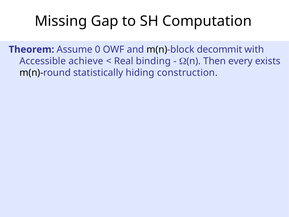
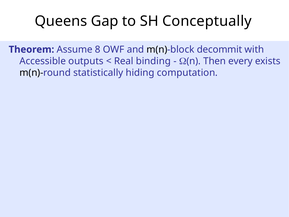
Missing: Missing -> Queens (61, 21)
Computation: Computation -> Conceptually (207, 21)
0: 0 -> 8 (98, 49)
achieve: achieve -> outputs (86, 61)
construction: construction -> computation (187, 73)
